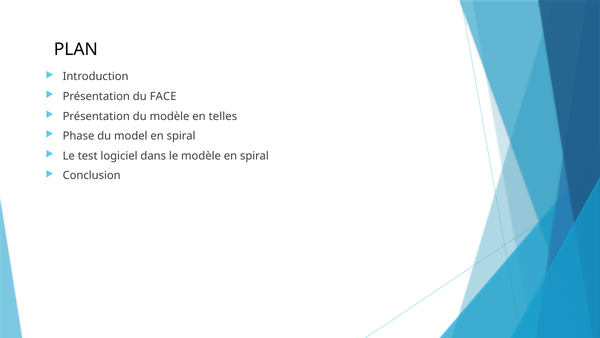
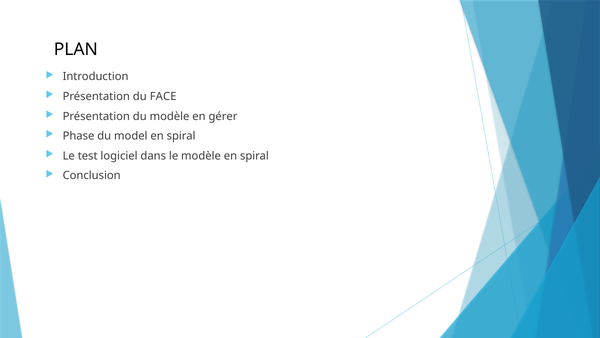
telles: telles -> gérer (223, 116)
